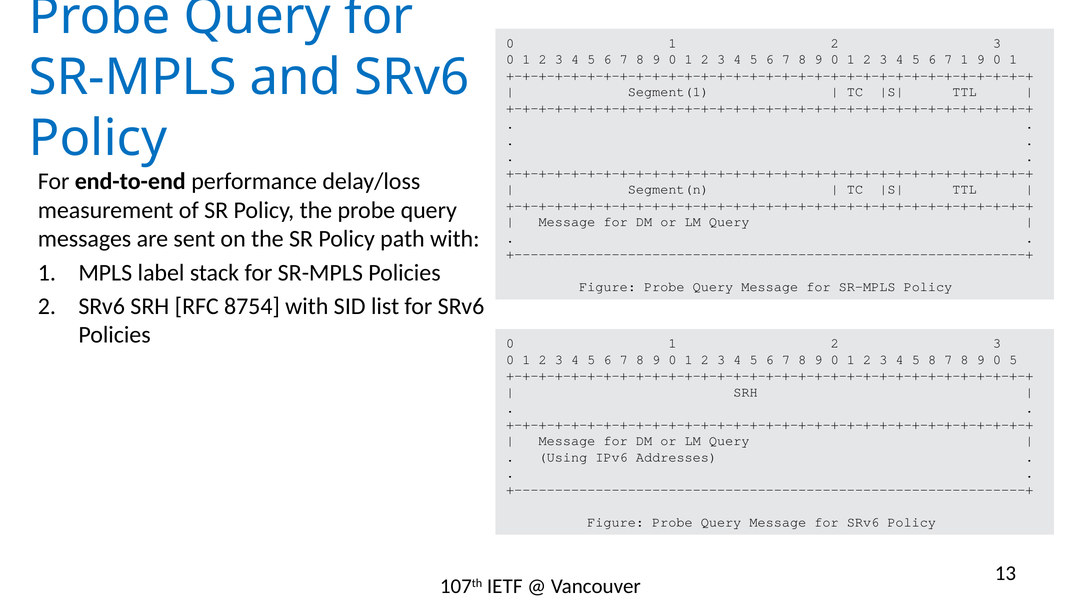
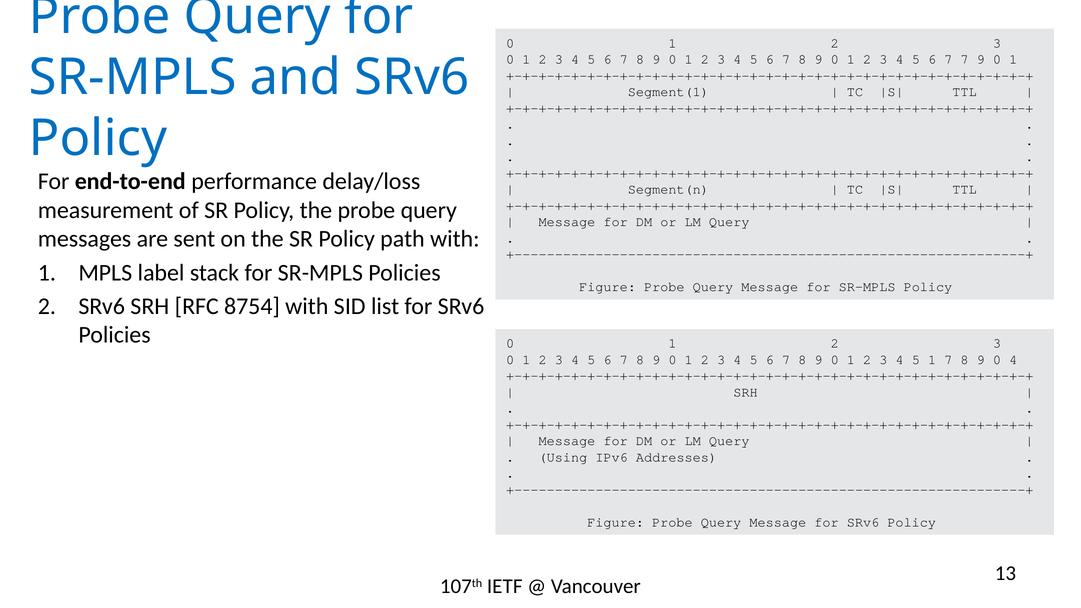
7 1: 1 -> 7 (965, 59)
5 8: 8 -> 1 (932, 360)
0 5: 5 -> 4 (1013, 360)
